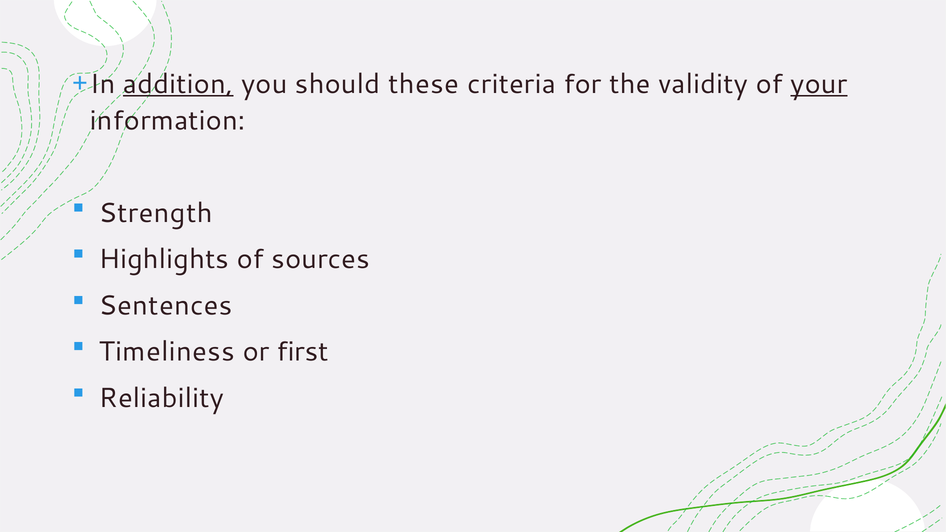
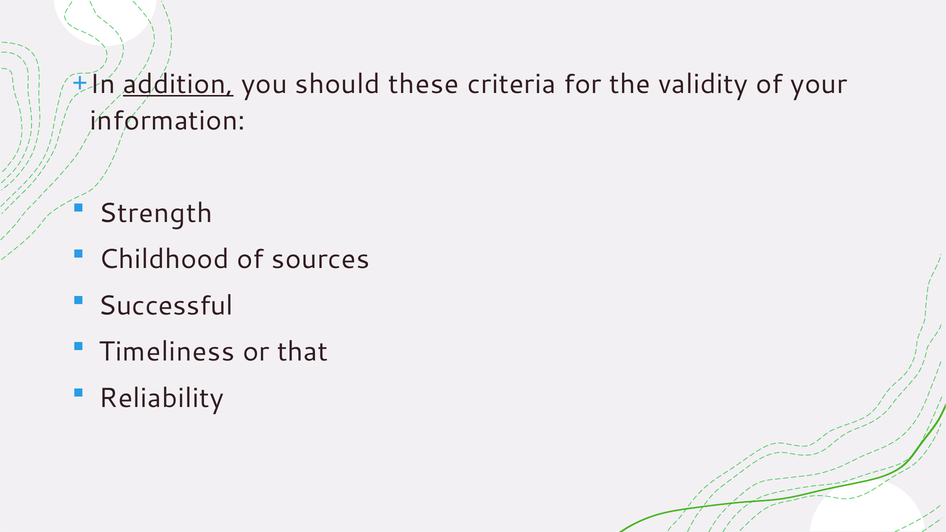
your underline: present -> none (819, 84)
Highlights: Highlights -> Childhood (164, 259)
Sentences: Sentences -> Successful (166, 306)
first: first -> that (303, 352)
